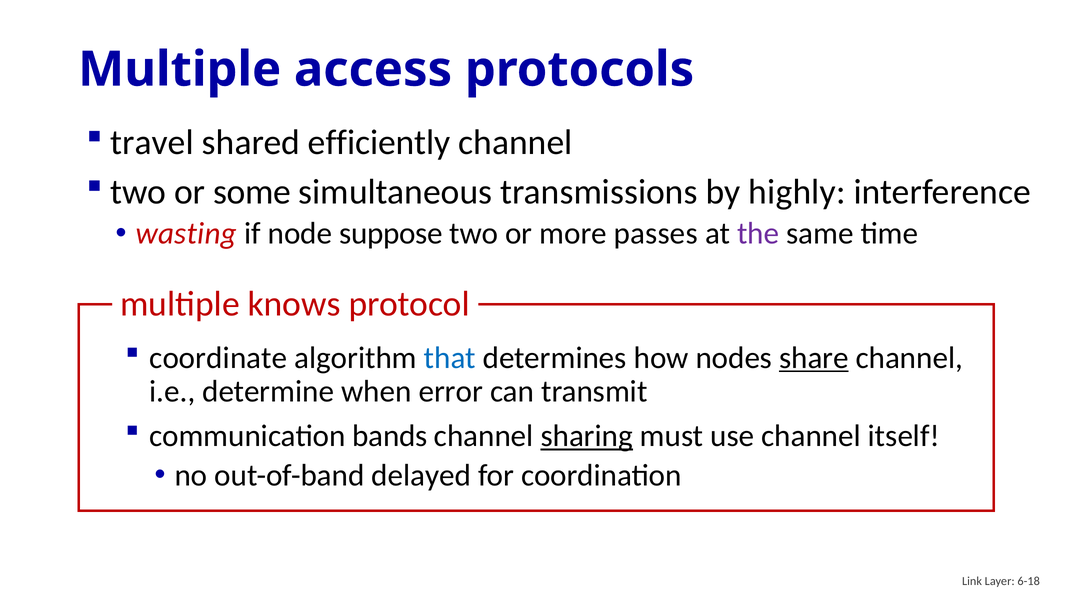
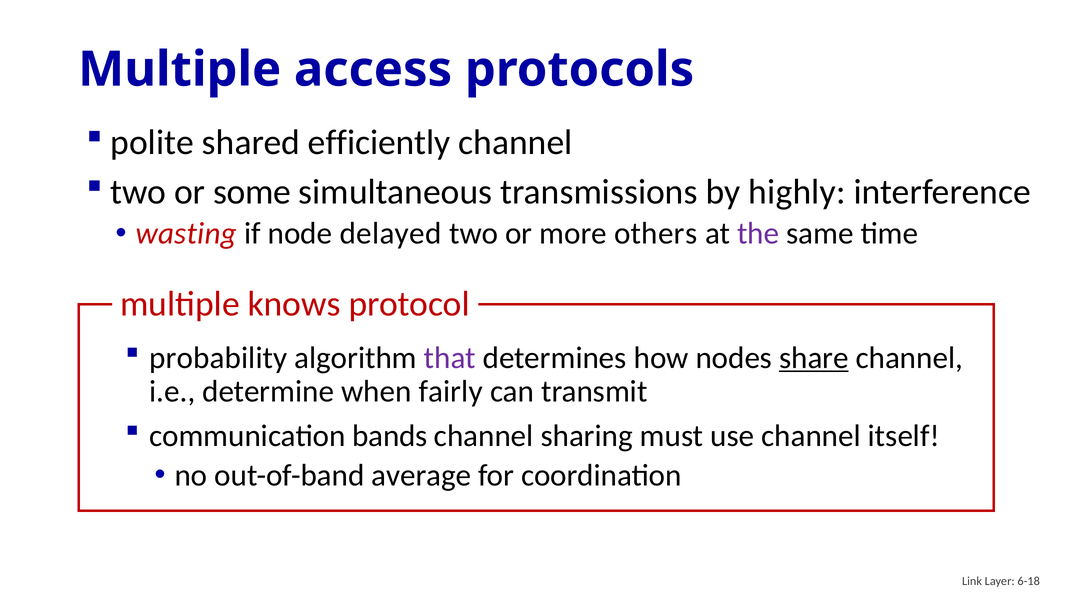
travel: travel -> polite (152, 142)
suppose: suppose -> delayed (391, 234)
passes: passes -> others (656, 234)
coordinate: coordinate -> probability (218, 358)
that colour: blue -> purple (450, 358)
error: error -> fairly (451, 391)
sharing underline: present -> none (587, 436)
delayed: delayed -> average (421, 475)
